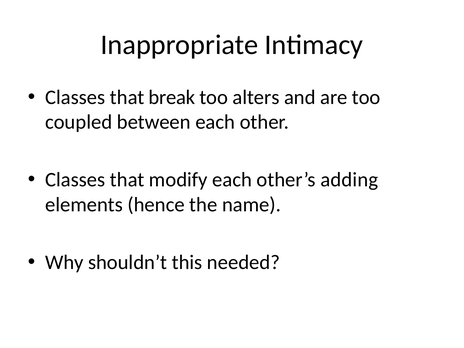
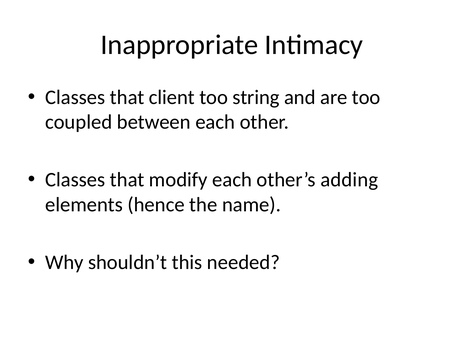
break: break -> client (172, 97)
alters: alters -> string (256, 97)
